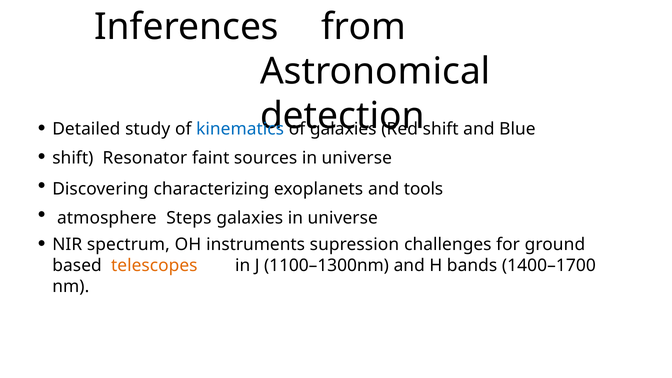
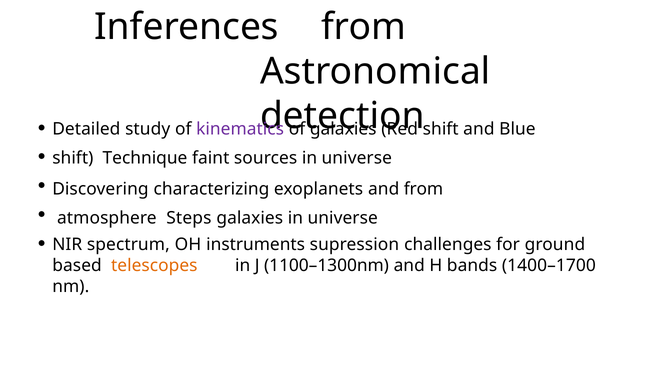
kinematics colour: blue -> purple (240, 129)
Resonator: Resonator -> Technique (145, 158)
and tools: tools -> from (423, 189)
